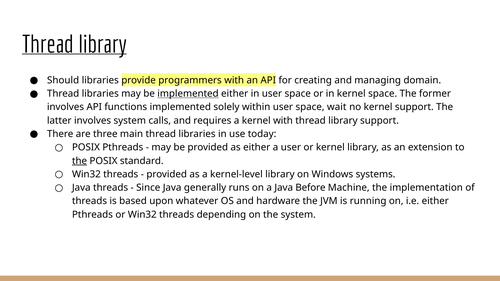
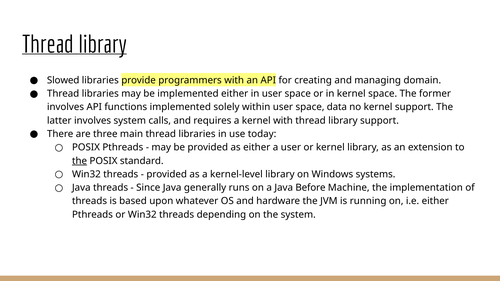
Should: Should -> Slowed (63, 80)
implemented underline: present -> none (188, 94)
wait: wait -> data (337, 107)
